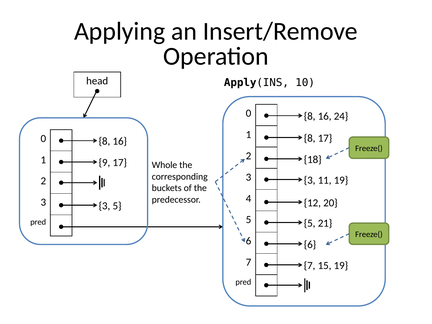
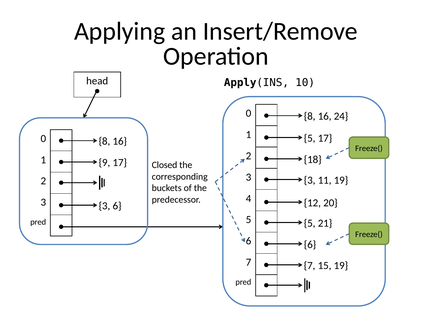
8: 8 -> 5 (310, 138)
Whole: Whole -> Closed (165, 165)
3 5: 5 -> 6 (117, 206)
